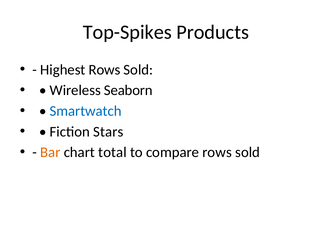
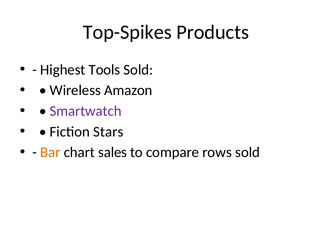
Highest Rows: Rows -> Tools (104, 70)
Seaborn: Seaborn -> Amazon (128, 90)
Smartwatch colour: blue -> purple (86, 111)
total: total -> sales (113, 152)
